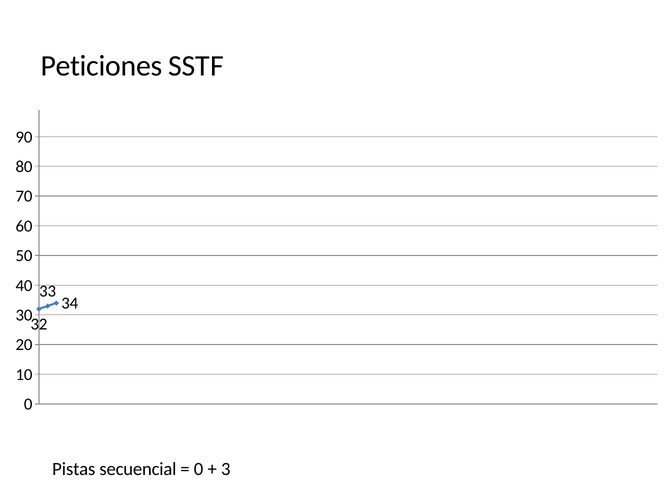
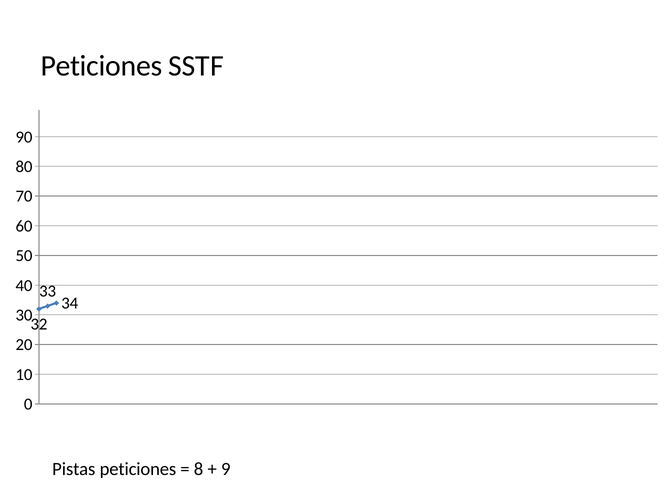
Pistas secuencial: secuencial -> peticiones (138, 470)
0: 0 -> 8 (199, 470)
3: 3 -> 9 (226, 470)
